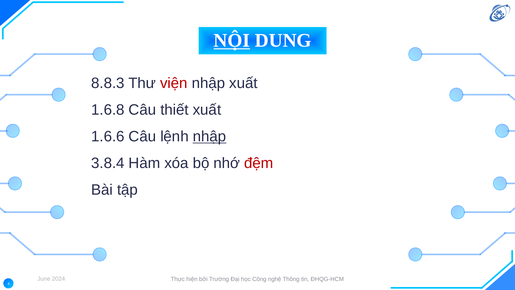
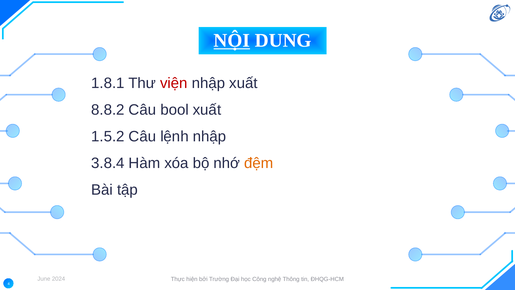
8.8.3: 8.8.3 -> 1.8.1 (108, 83)
1.6.8: 1.6.8 -> 8.8.2 (108, 110)
thiết: thiết -> bool (175, 110)
1.6.6: 1.6.6 -> 1.5.2 (108, 136)
nhập underline: present -> none (210, 136)
đệm colour: red -> orange (259, 163)
